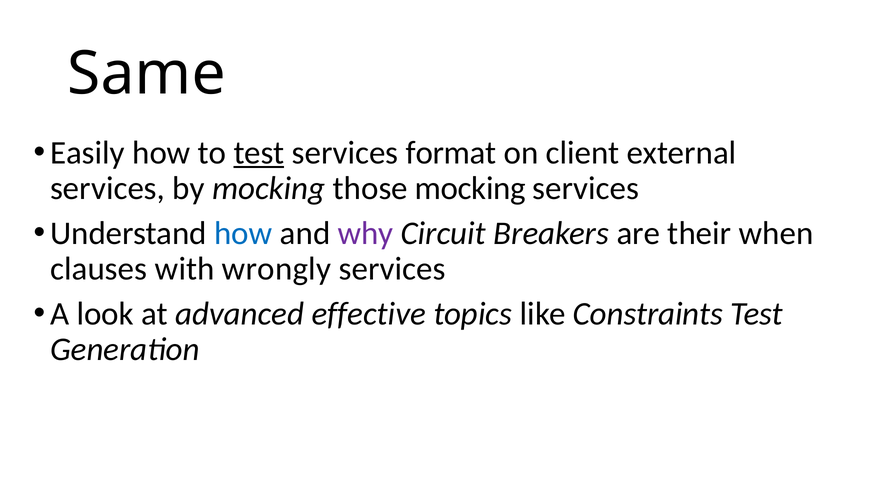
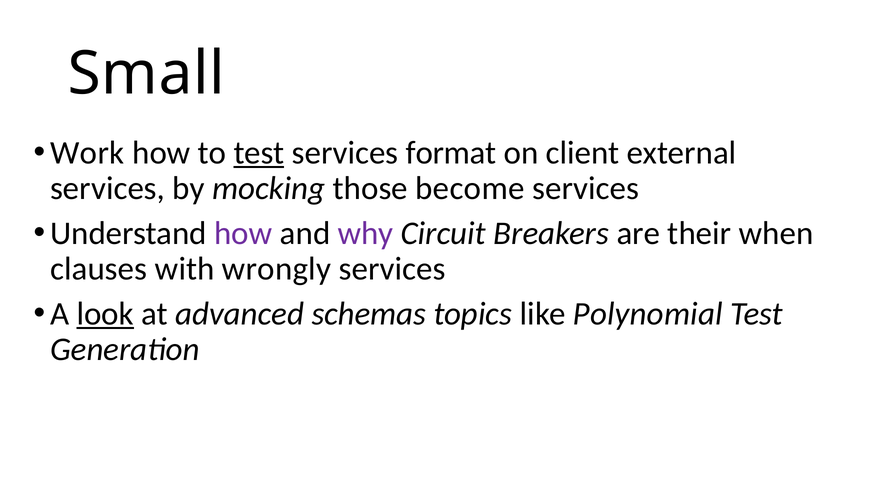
Same: Same -> Small (146, 74)
Easily: Easily -> Work (87, 153)
those mocking: mocking -> become (470, 188)
how colour: blue -> purple (243, 233)
look underline: none -> present (105, 314)
effective: effective -> schemas (369, 314)
Constraints: Constraints -> Polynomial (648, 314)
